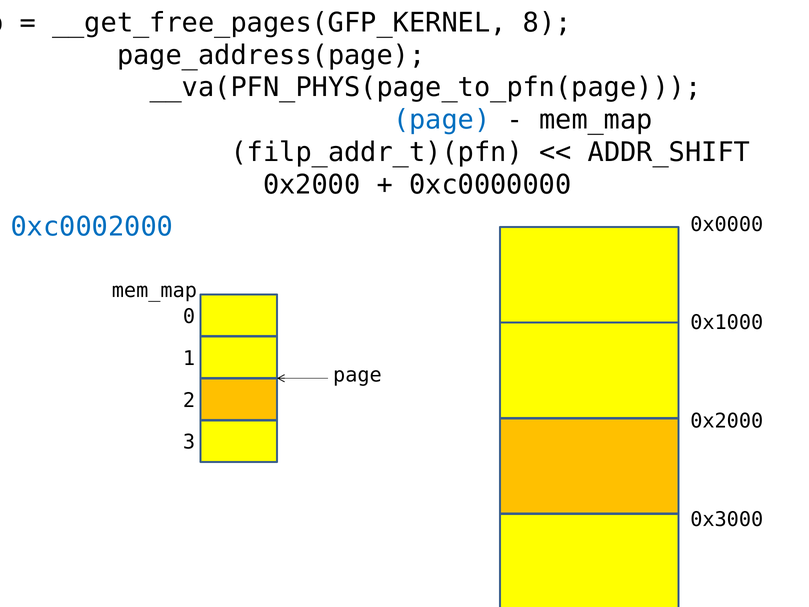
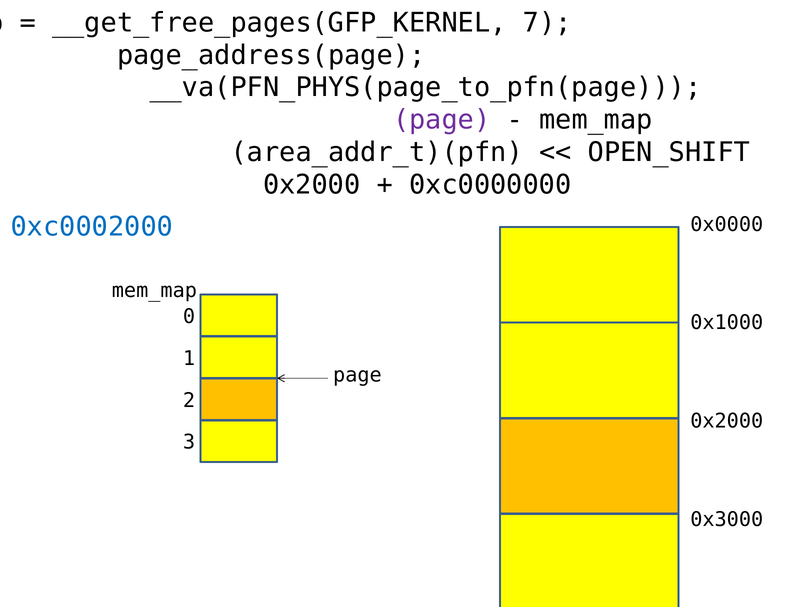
8: 8 -> 7 (547, 23)
page colour: blue -> purple (442, 120)
filp_addr_t)(pfn: filp_addr_t)(pfn -> area_addr_t)(pfn (377, 152)
ADDR_SHIFT: ADDR_SHIFT -> OPEN_SHIFT (669, 152)
